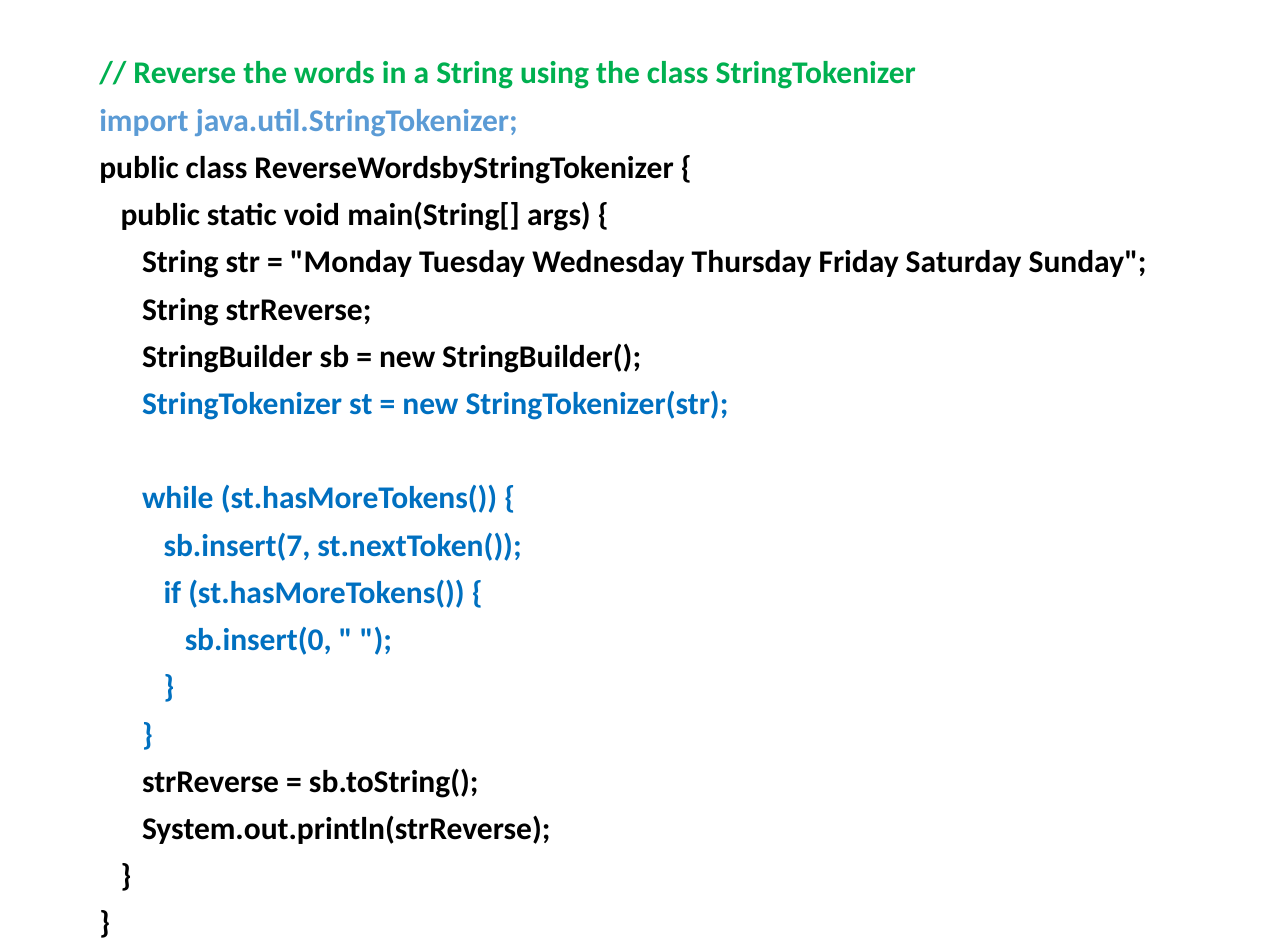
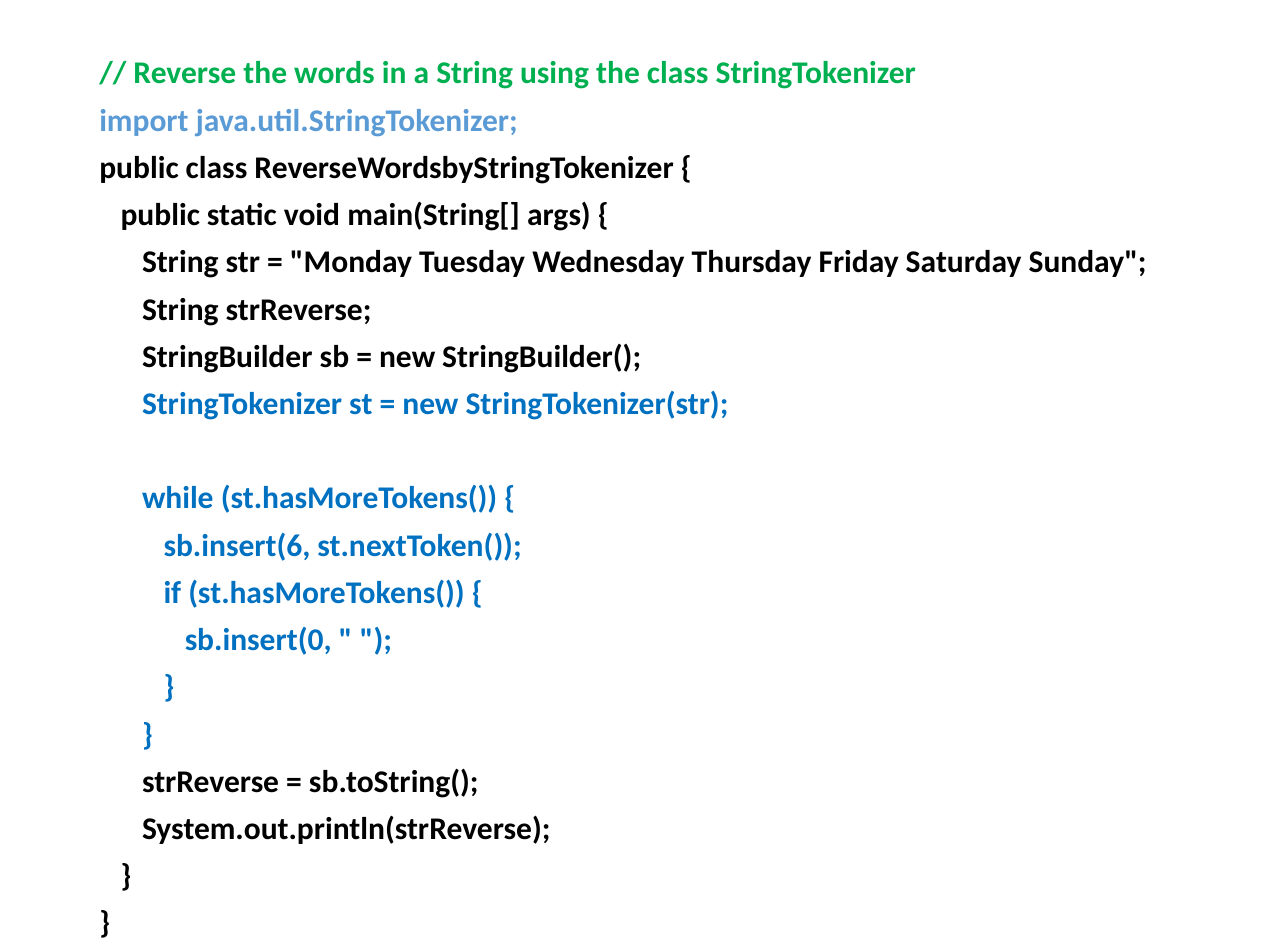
sb.insert(7: sb.insert(7 -> sb.insert(6 (237, 546)
